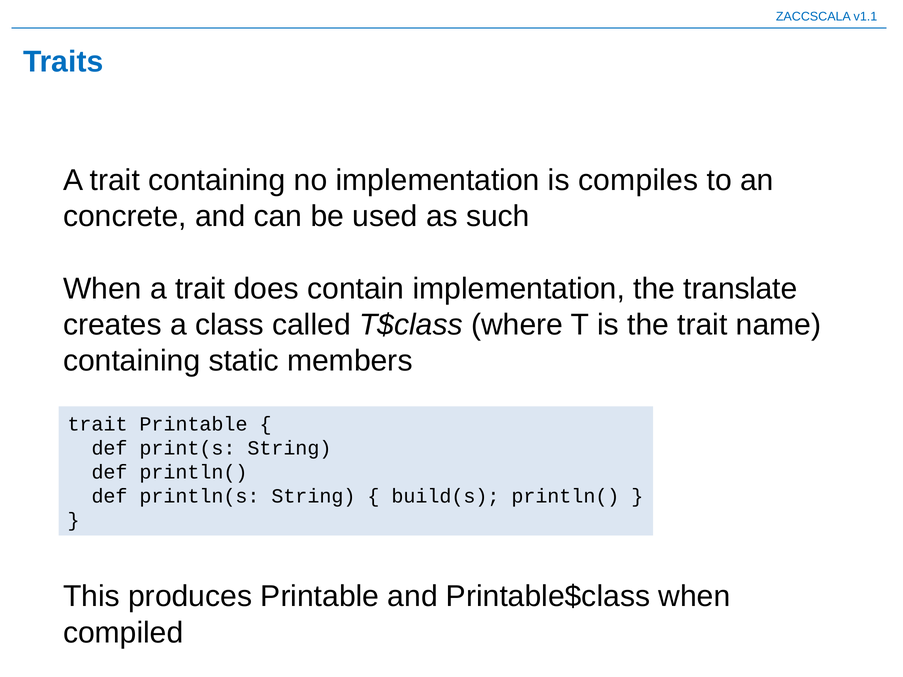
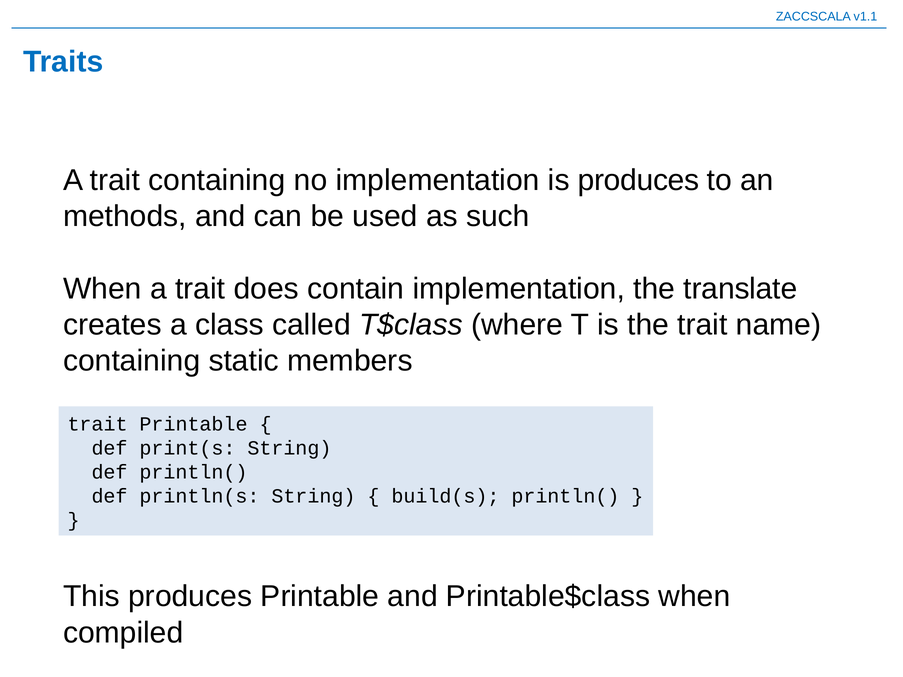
is compiles: compiles -> produces (638, 180)
concrete: concrete -> methods (125, 217)
